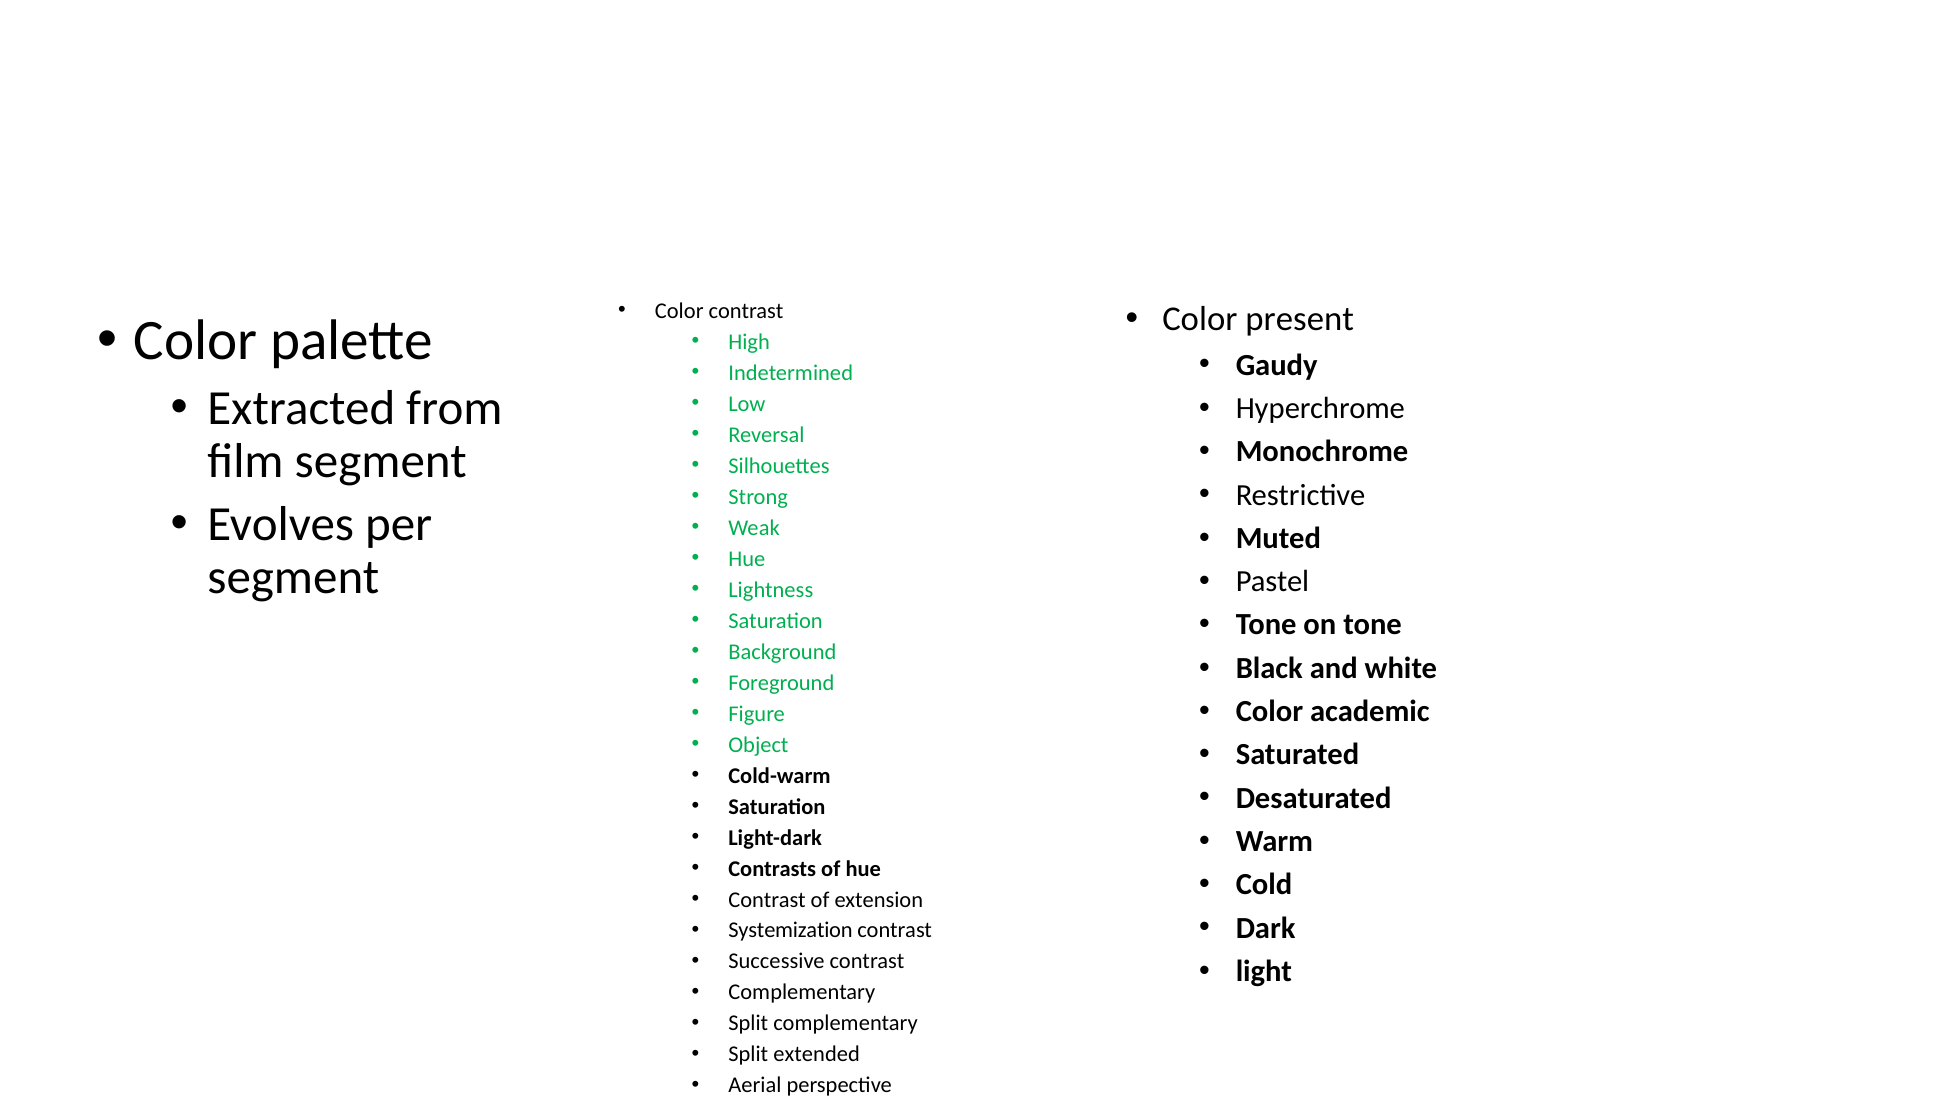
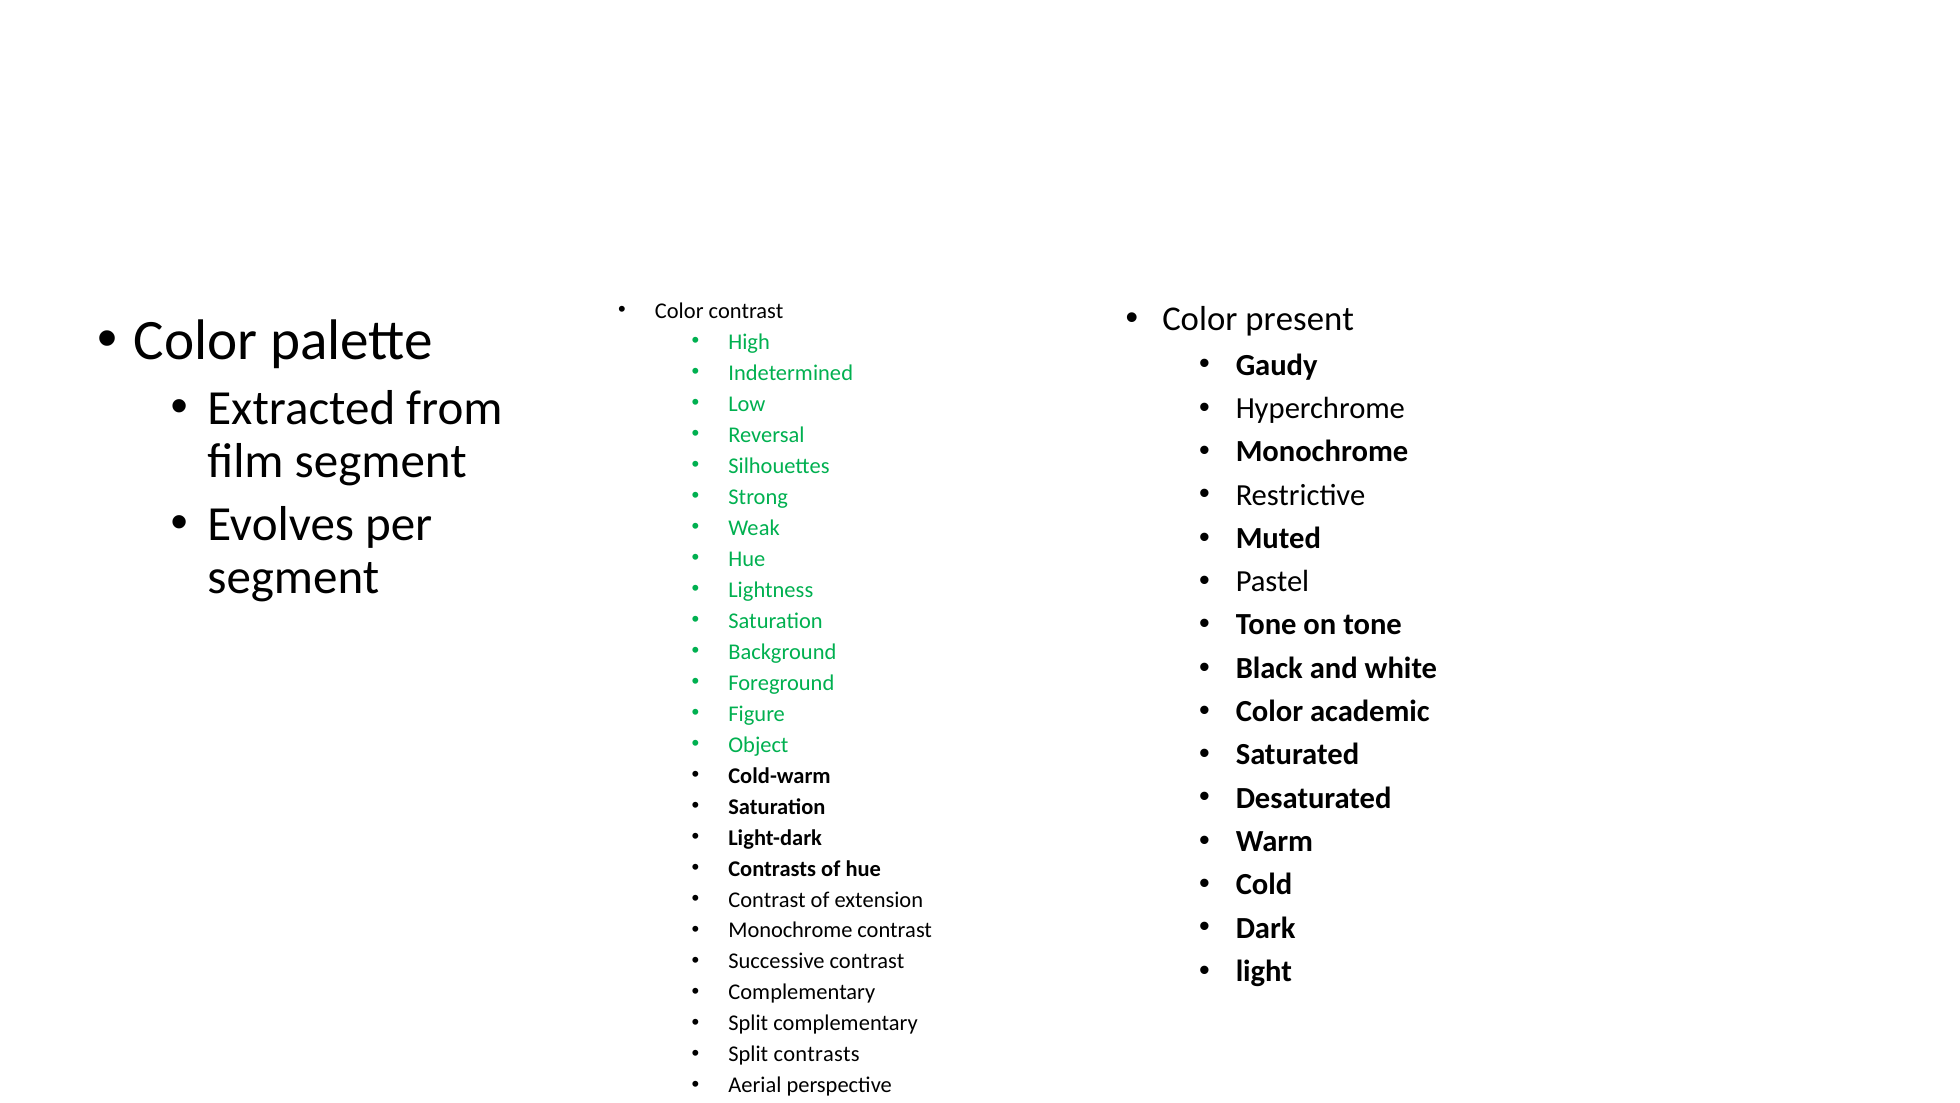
Systemization: Systemization -> Monochrome (790, 930)
Split extended: extended -> contrasts (817, 1054)
